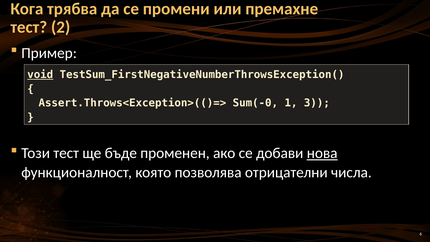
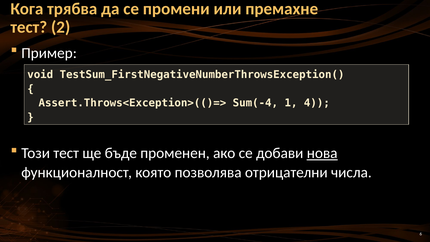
void underline: present -> none (40, 75)
Sum(-0: Sum(-0 -> Sum(-4 (255, 103)
3: 3 -> 4 (317, 103)
